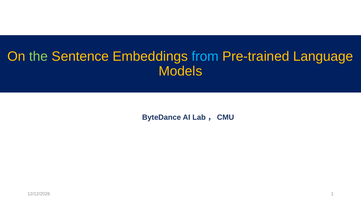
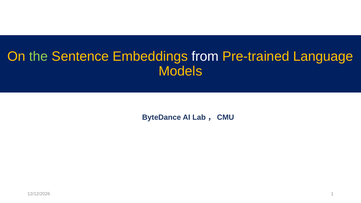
from colour: light blue -> white (205, 56)
